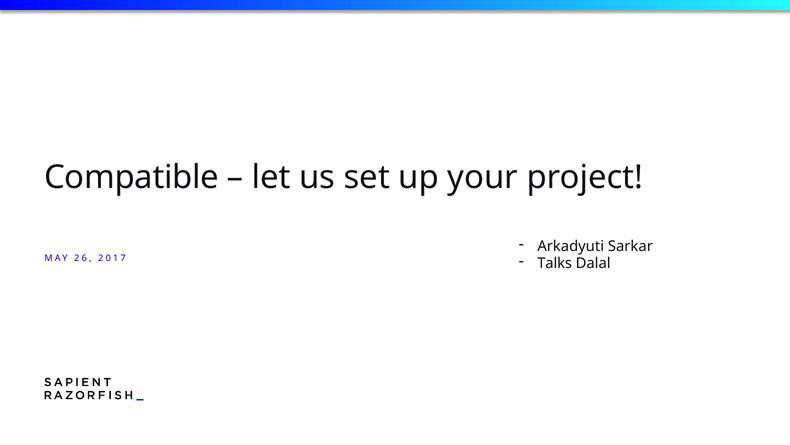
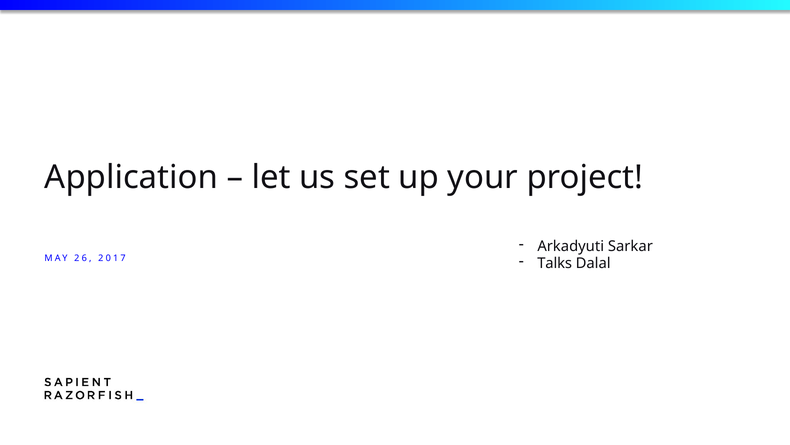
Compatible: Compatible -> Application (131, 177)
